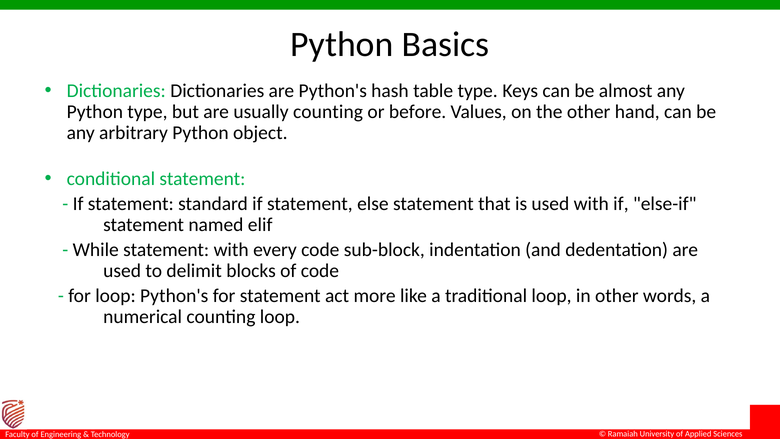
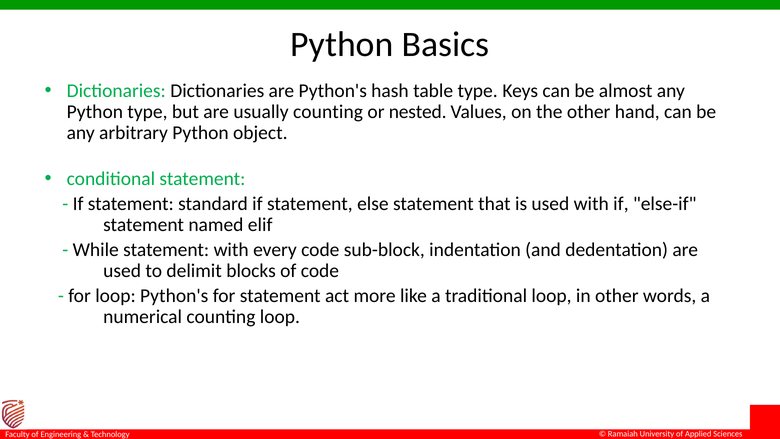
before: before -> nested (418, 112)
